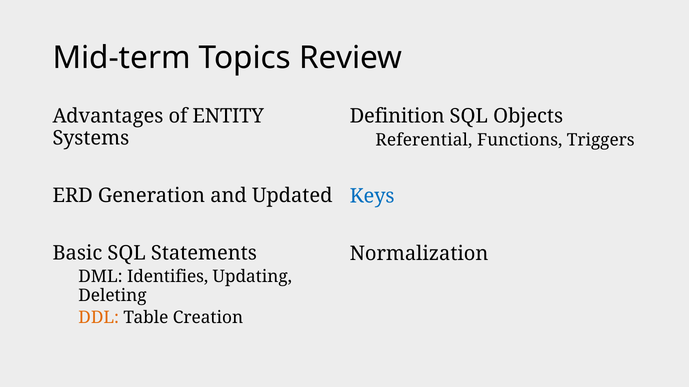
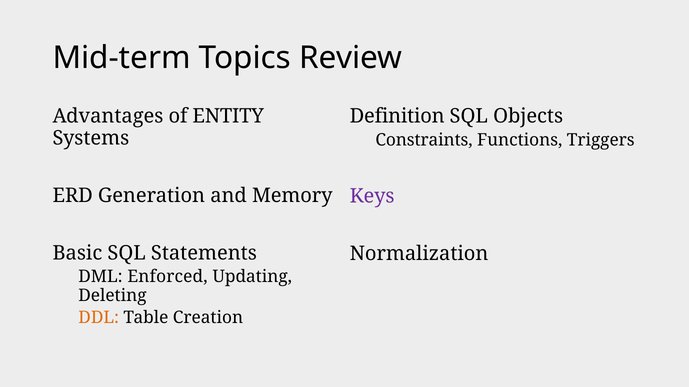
Referential: Referential -> Constraints (424, 140)
Updated: Updated -> Memory (292, 196)
Keys colour: blue -> purple (372, 196)
Identifies: Identifies -> Enforced (168, 277)
